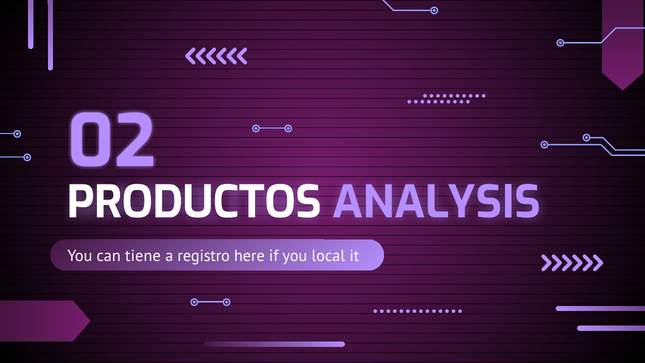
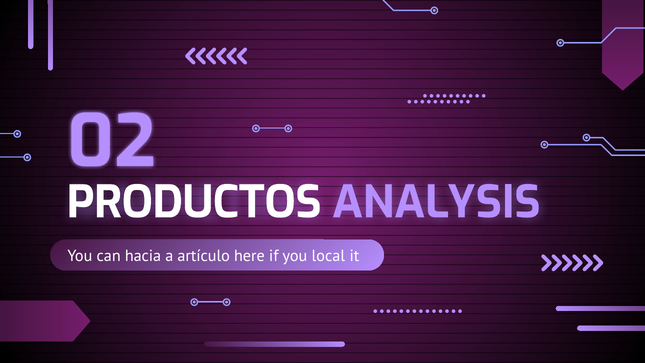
tiene: tiene -> hacia (143, 256)
registro: registro -> artículo (204, 256)
